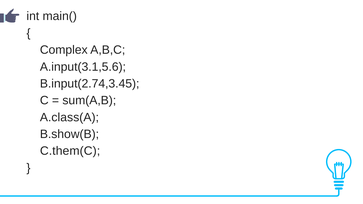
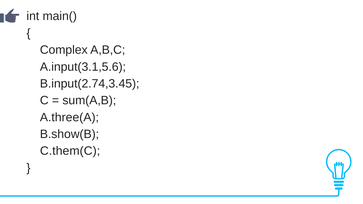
A.class(A: A.class(A -> A.three(A (69, 117)
